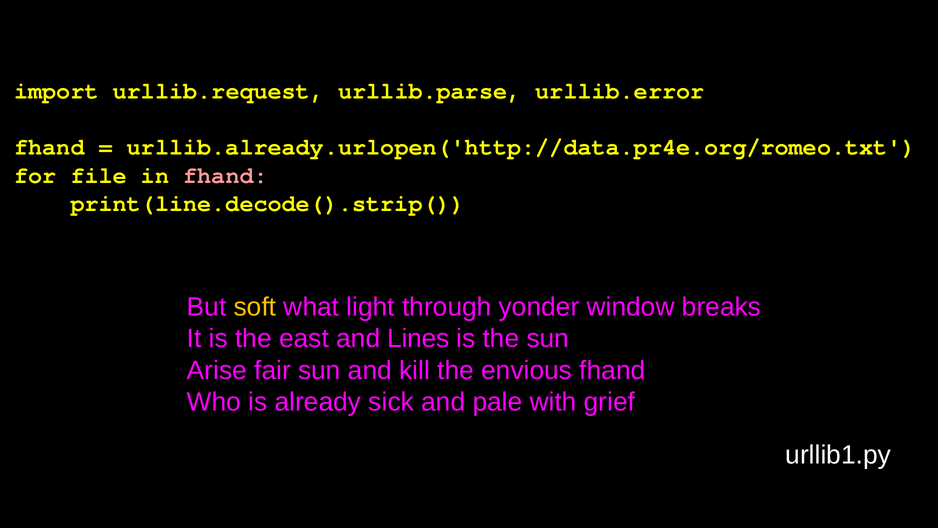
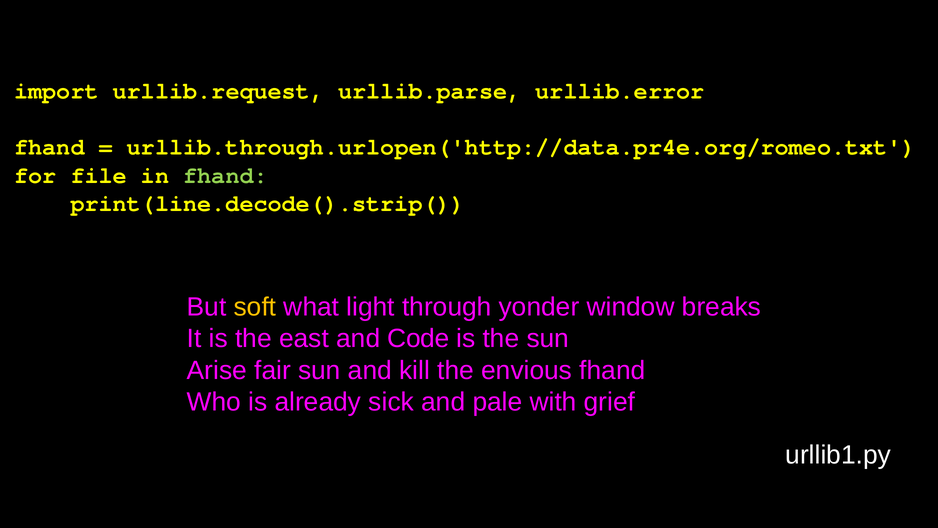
urllib.already.urlopen('http://data.pr4e.org/romeo.txt: urllib.already.urlopen('http://data.pr4e.org/romeo.txt -> urllib.through.urlopen('http://data.pr4e.org/romeo.txt (521, 147)
fhand colour: pink -> light green (226, 175)
Lines: Lines -> Code (418, 338)
